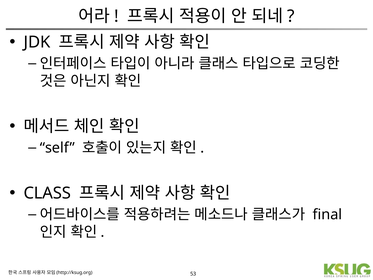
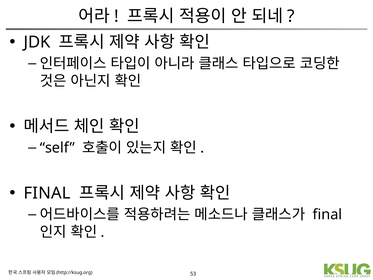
CLASS: CLASS -> FINAL (47, 193)
